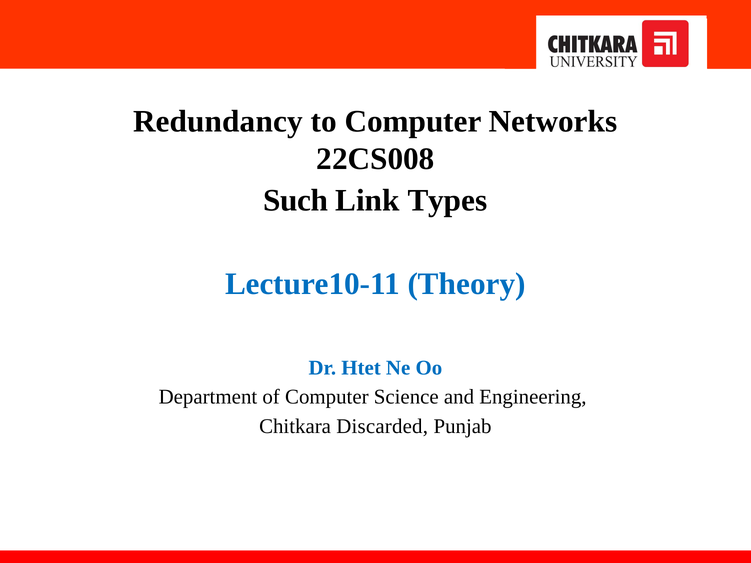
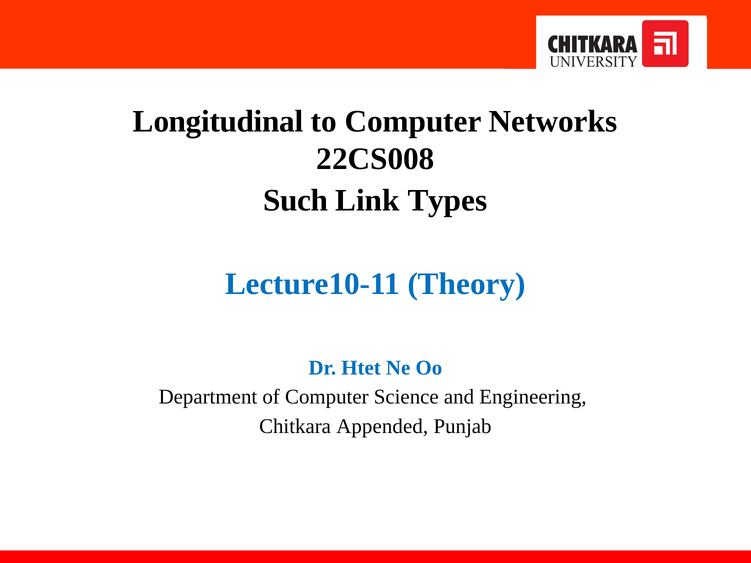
Redundancy: Redundancy -> Longitudinal (218, 121)
Discarded: Discarded -> Appended (382, 426)
